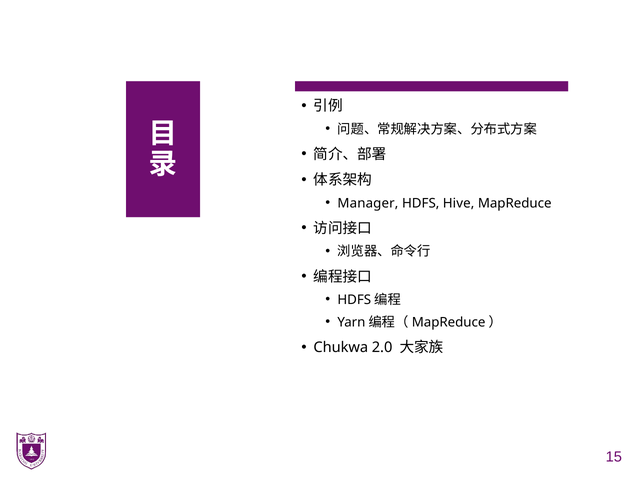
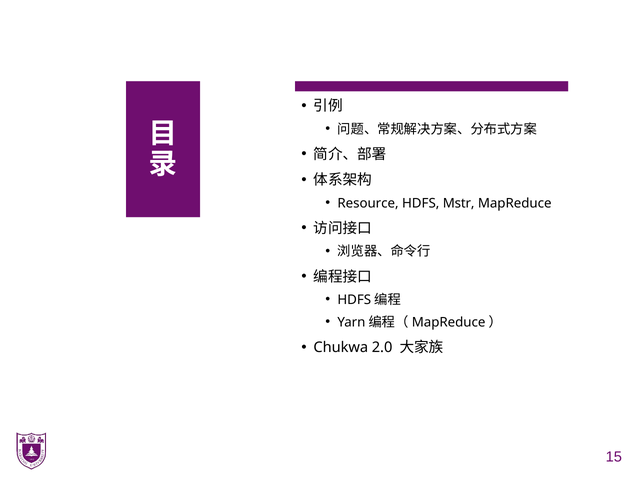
Manager: Manager -> Resource (368, 203)
Hive: Hive -> Mstr (459, 203)
